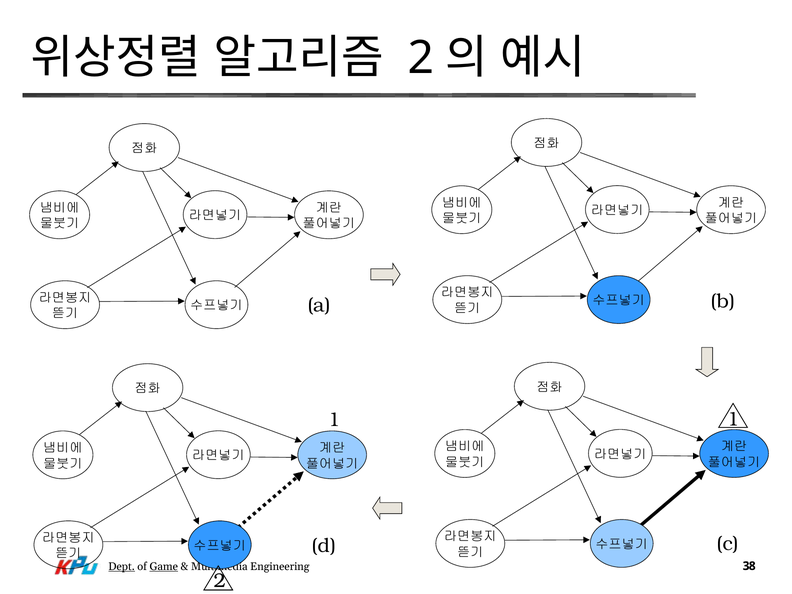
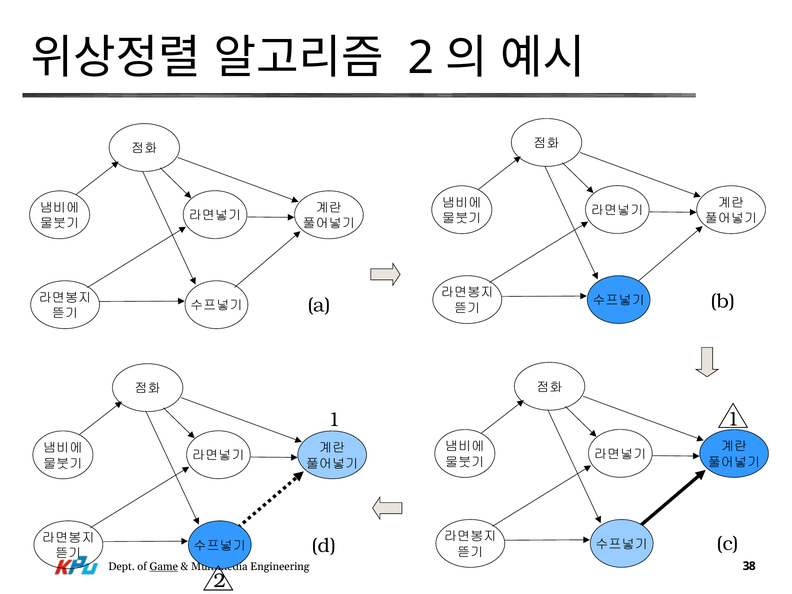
Dept underline: present -> none (122, 567)
